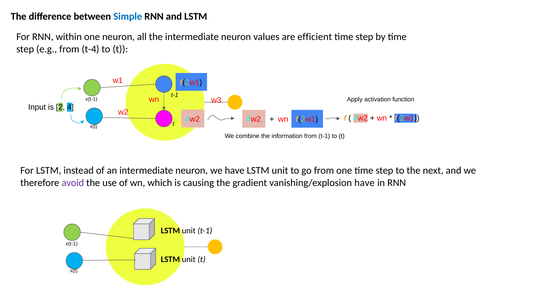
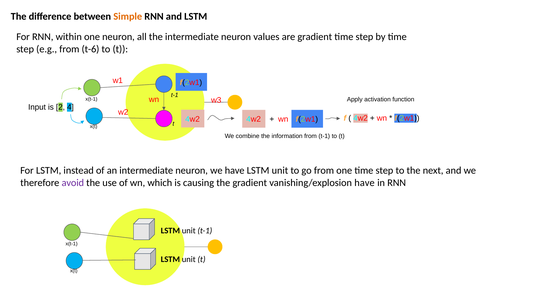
Simple colour: blue -> orange (128, 16)
are efficient: efficient -> gradient (315, 37)
t-4: t-4 -> t-6 (90, 49)
